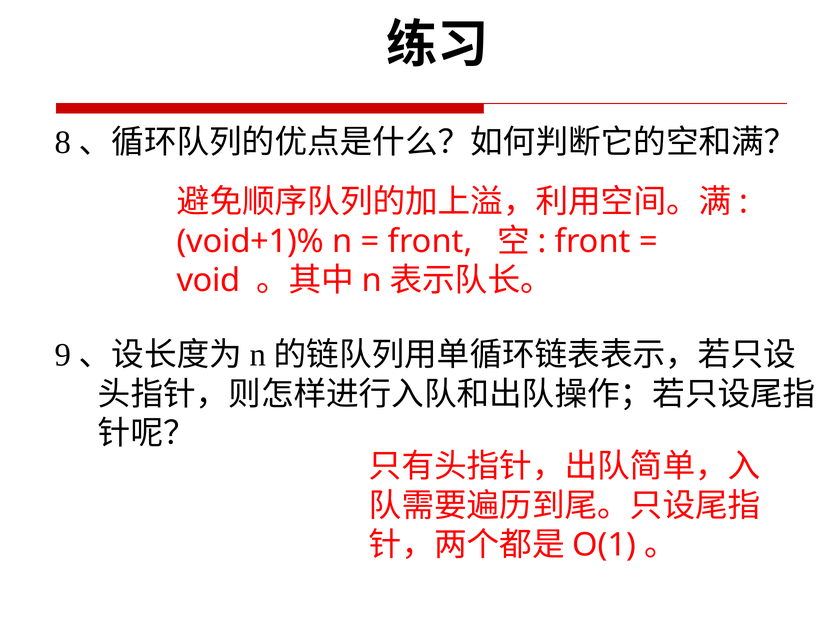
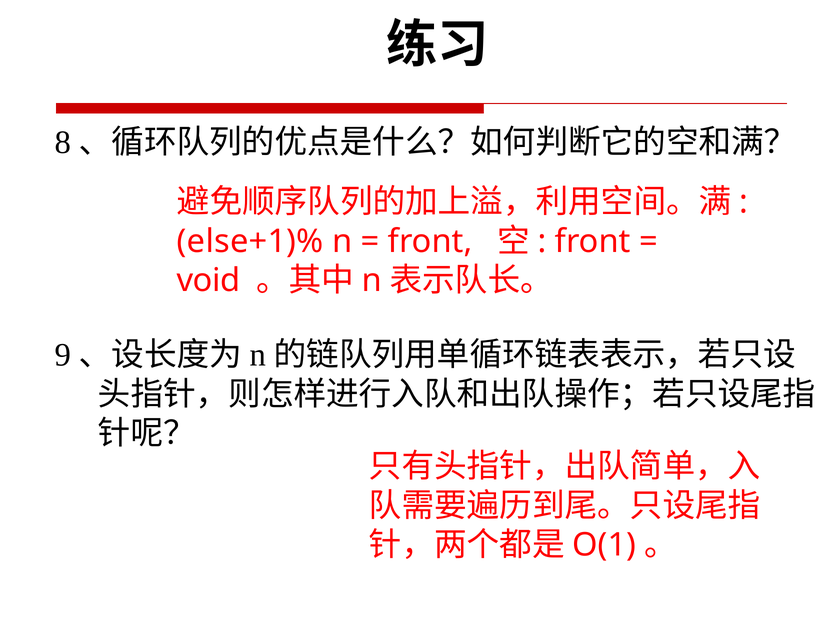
void+1)%: void+1)% -> else+1)% (250, 241)
